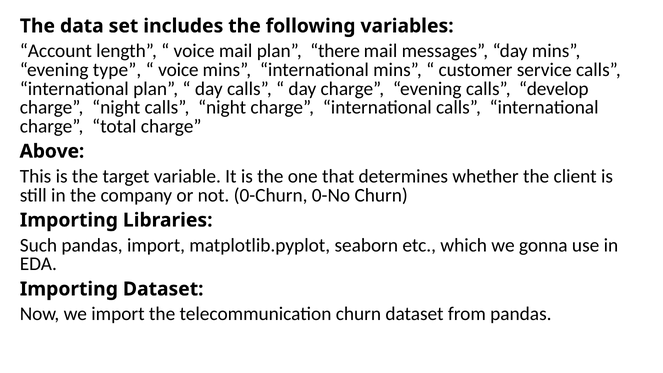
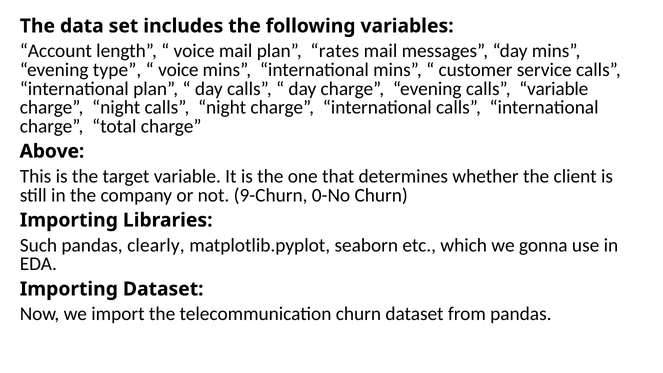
there: there -> rates (335, 51)
calls develop: develop -> variable (554, 89)
0-Churn: 0-Churn -> 9-Churn (271, 195)
pandas import: import -> clearly (156, 245)
